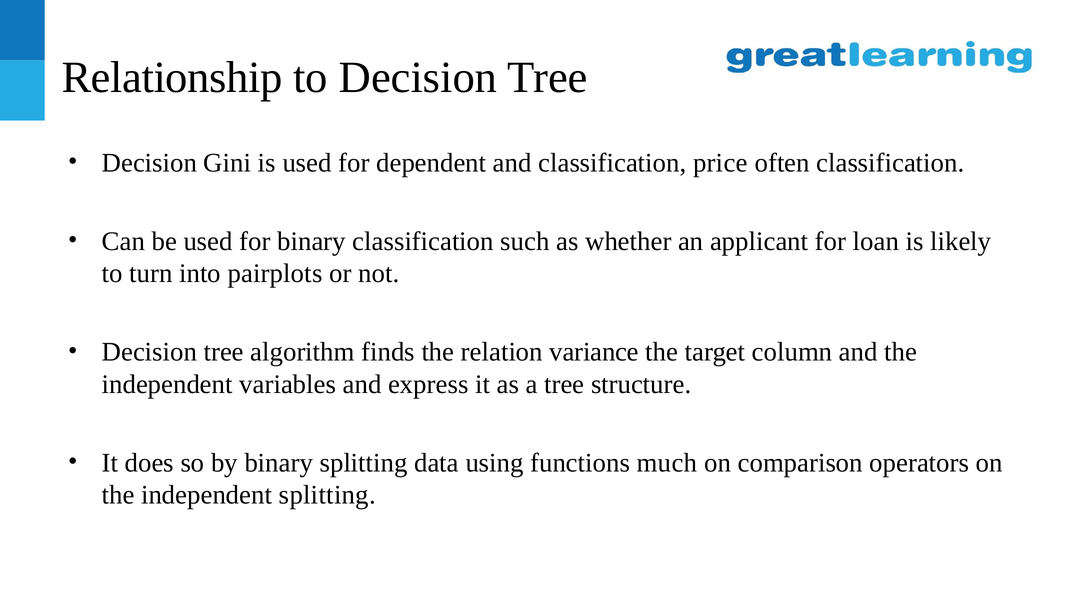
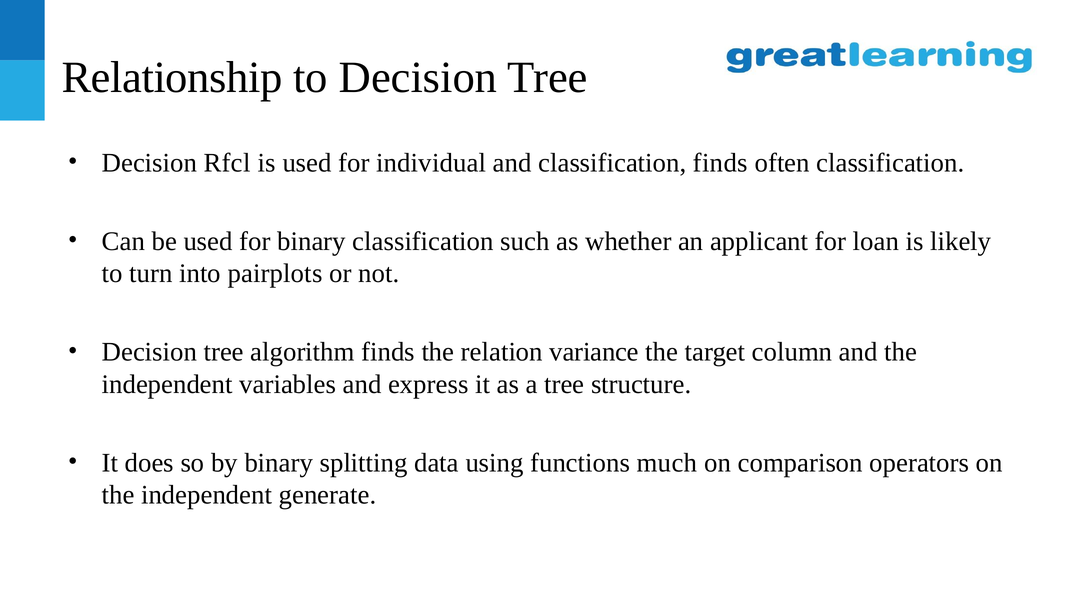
Gini: Gini -> Rfcl (227, 163)
dependent: dependent -> individual (431, 163)
classification price: price -> finds (720, 163)
independent splitting: splitting -> generate (327, 495)
